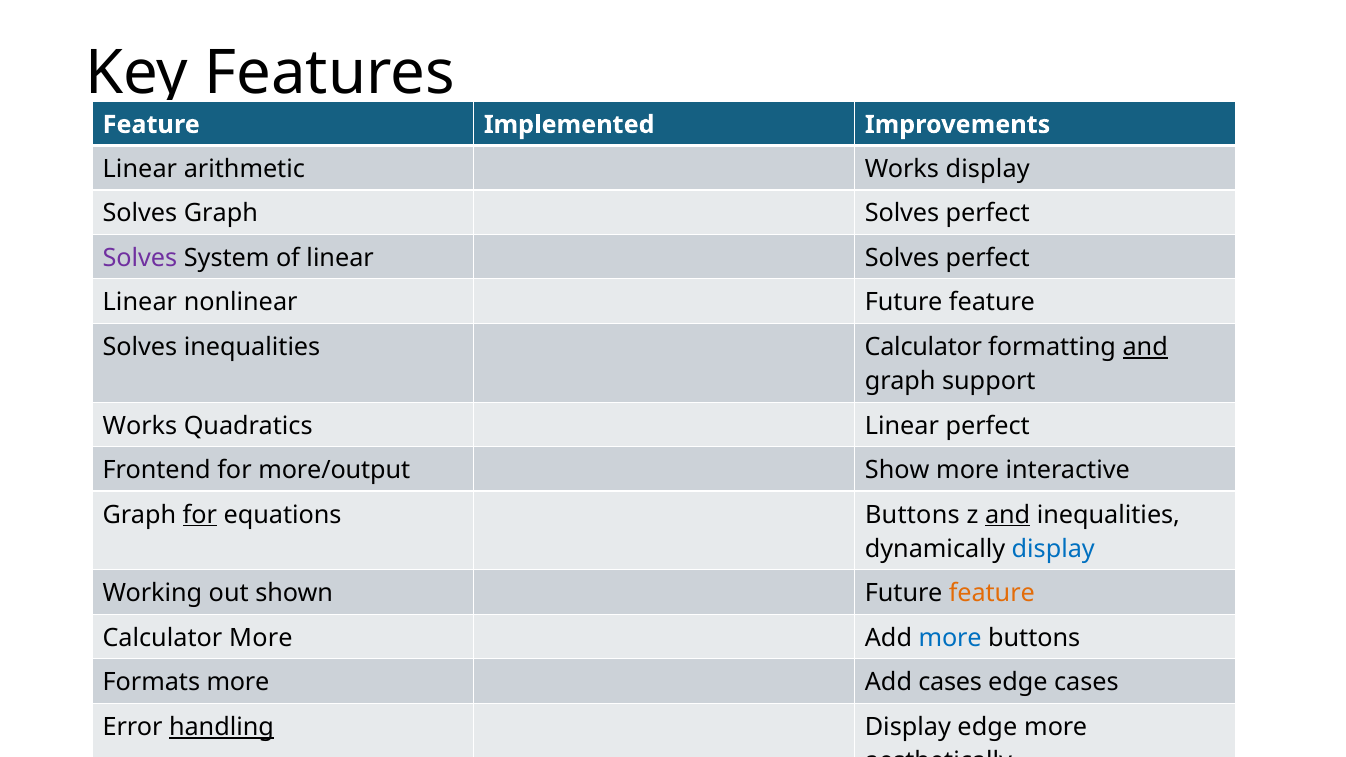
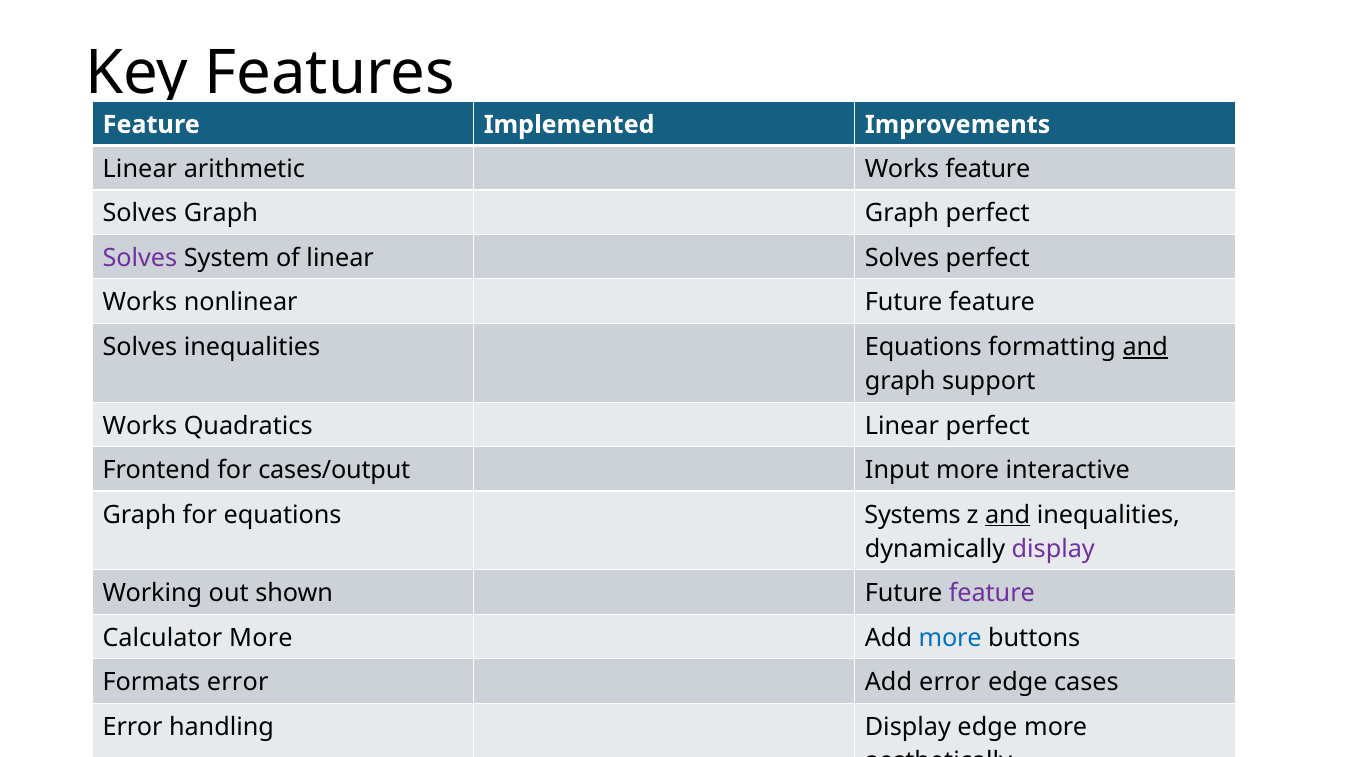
Works display: display -> feature (988, 169)
Solves: Solves -> Graph (902, 214)
Linear: Linear -> Works (140, 303)
Calculator: Calculator -> Equations (923, 347)
more/output: more/output -> cases/output (334, 470)
Show: Show -> Input (897, 470)
for underline: present -> none (200, 515)
Buttons: Buttons -> Systems (913, 515)
display colour: blue -> purple (1053, 549)
feature colour: orange -> purple (992, 594)
Formats more: more -> error (238, 683)
Add cases: cases -> error (950, 683)
handling underline: present -> none (221, 727)
